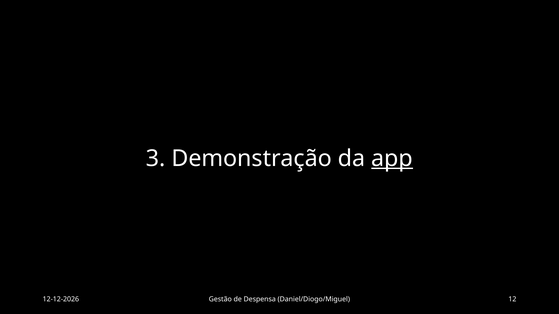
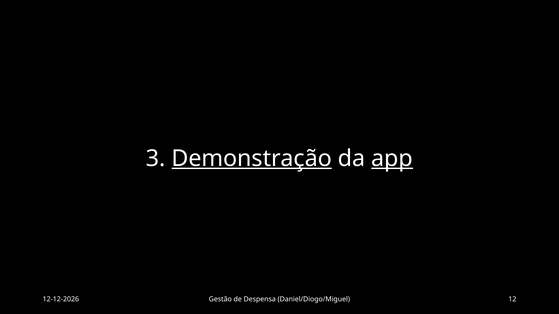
Demonstração underline: none -> present (252, 159)
